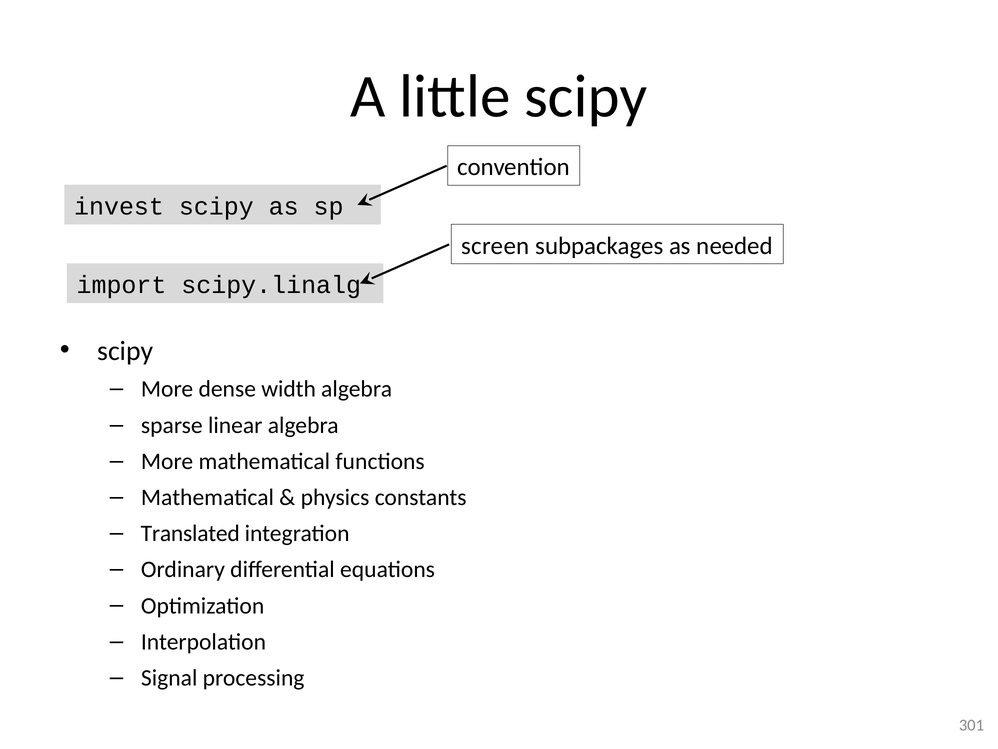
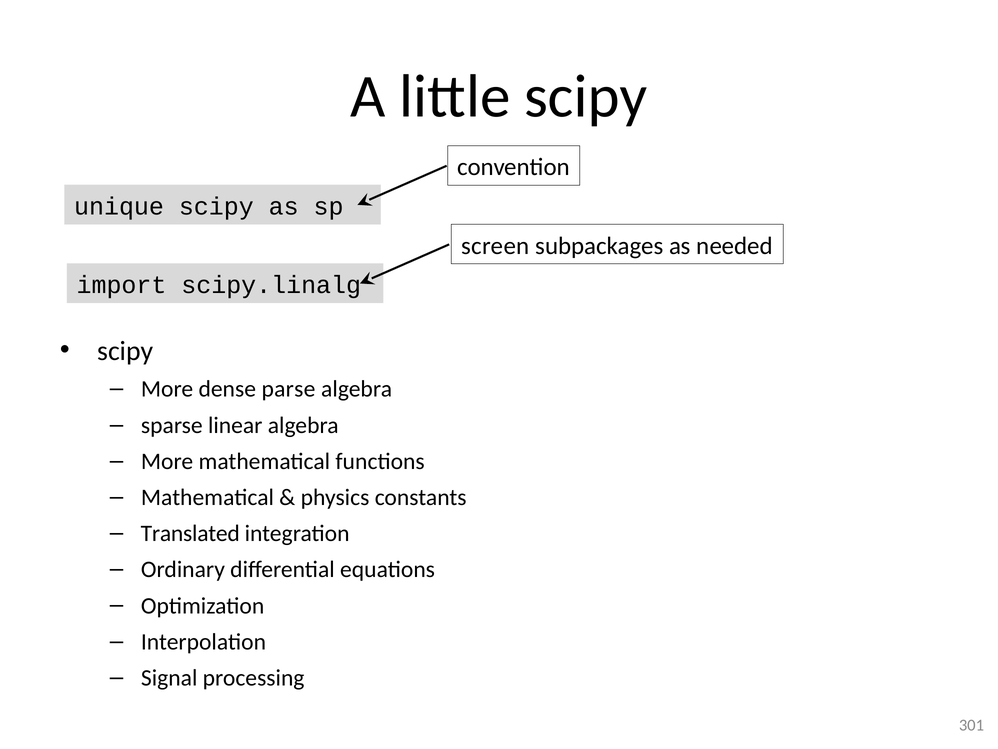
invest: invest -> unique (119, 206)
width: width -> parse (288, 389)
